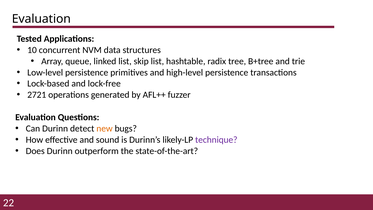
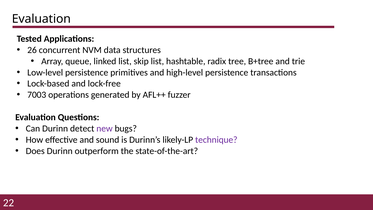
10: 10 -> 26 (32, 50)
2721: 2721 -> 7003 (37, 95)
new colour: orange -> purple (105, 128)
